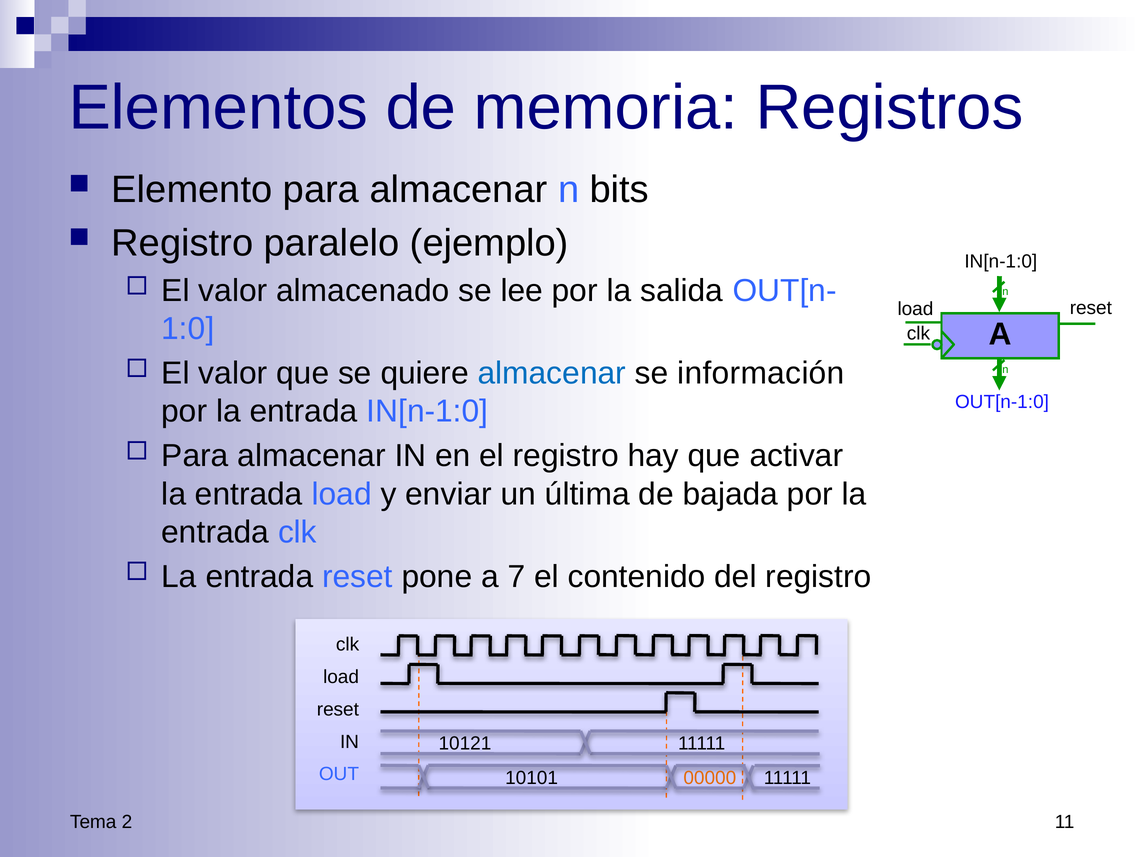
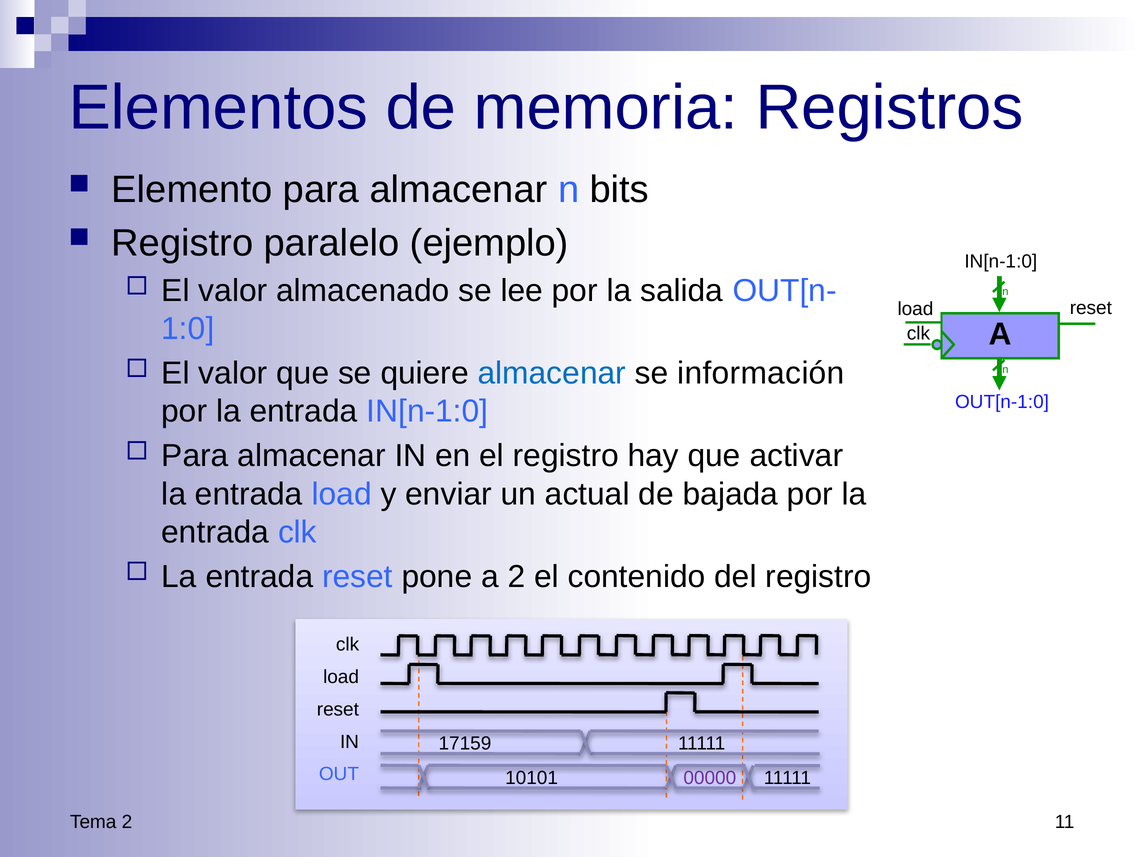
última: última -> actual (587, 494)
a 7: 7 -> 2 (516, 577)
10121: 10121 -> 17159 (465, 744)
00000 colour: orange -> purple (710, 778)
